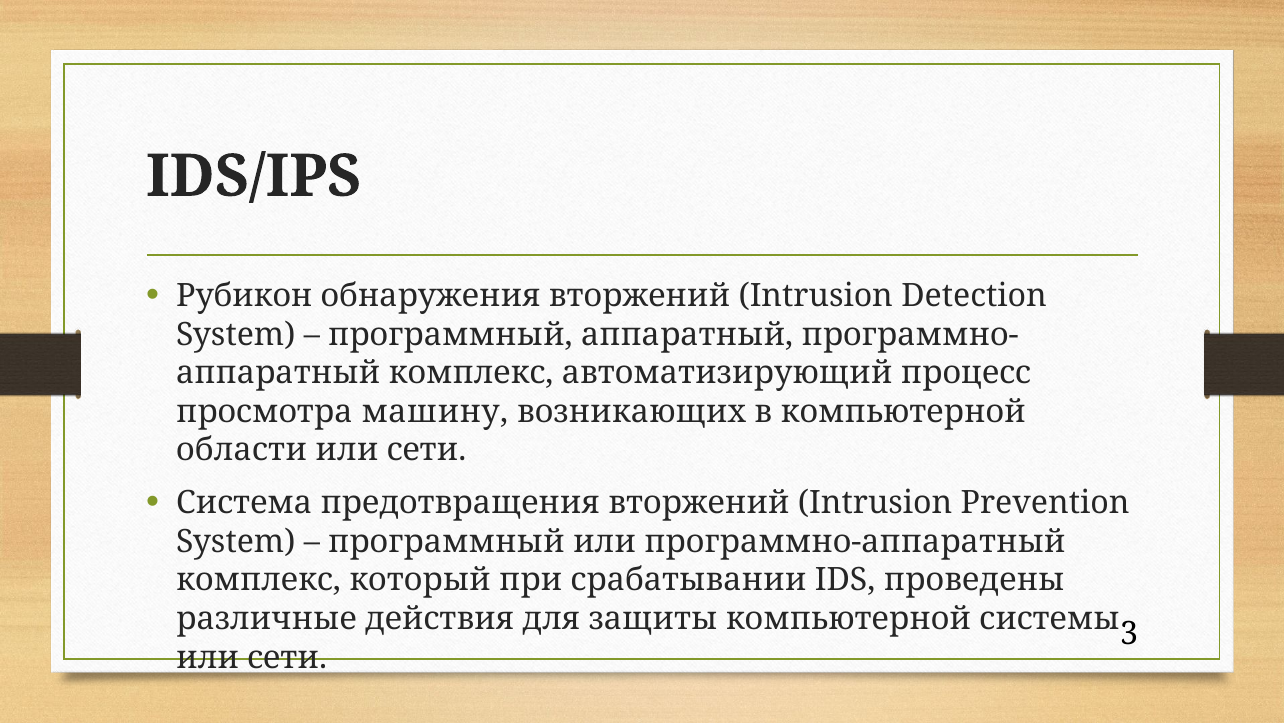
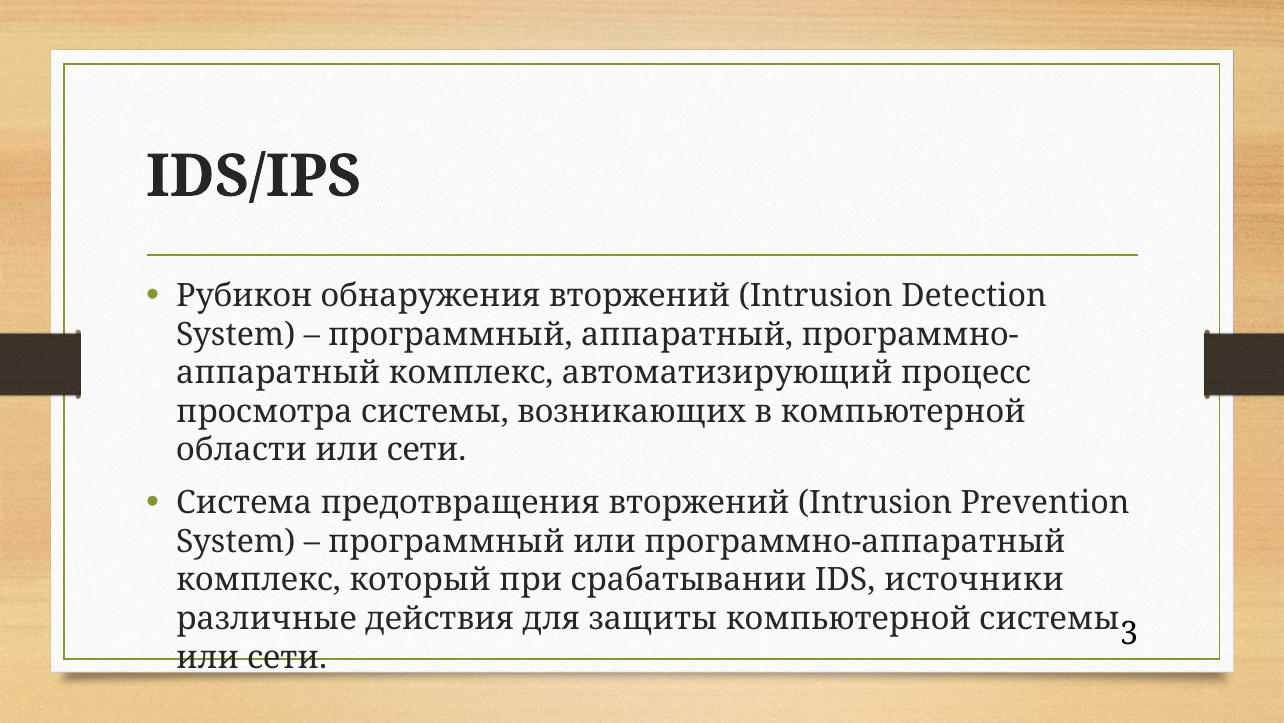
просмотра машину: машину -> системы (435, 411)
проведены: проведены -> источники (974, 580)
